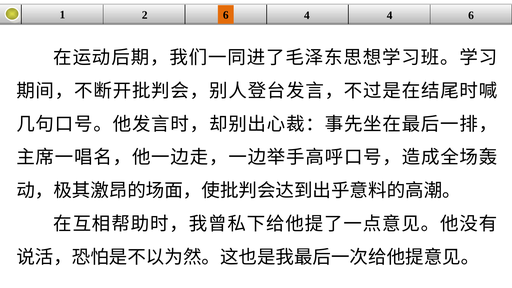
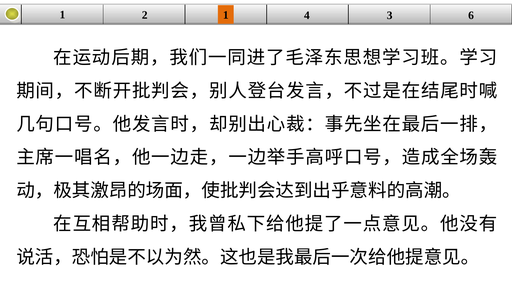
2 6: 6 -> 1 (226, 15)
4 4: 4 -> 3 (390, 15)
